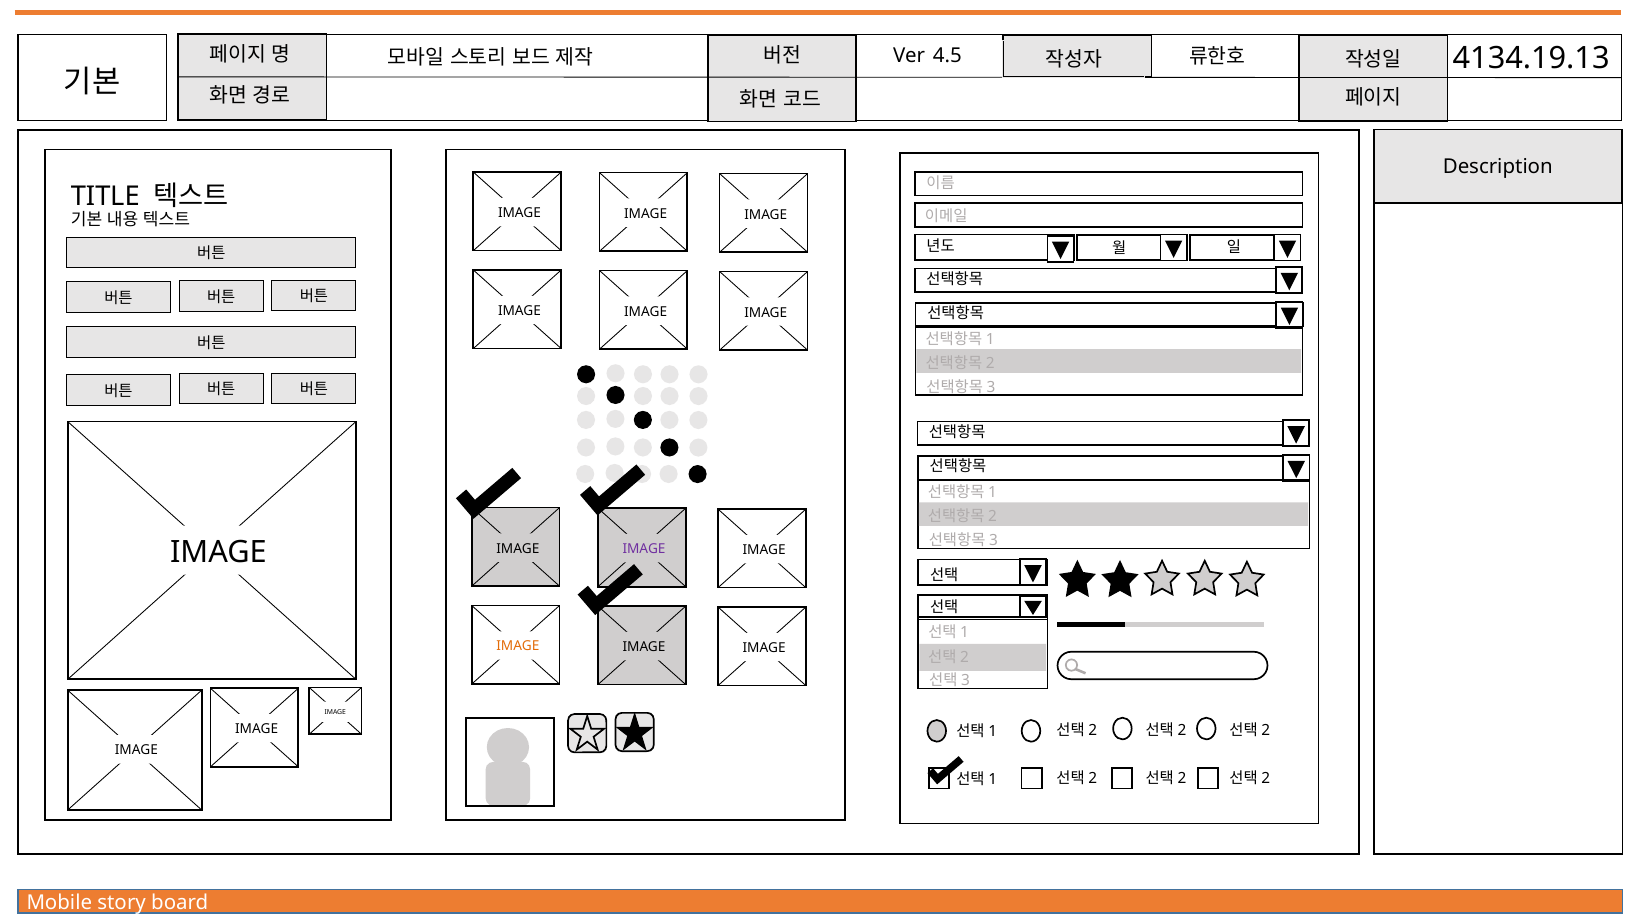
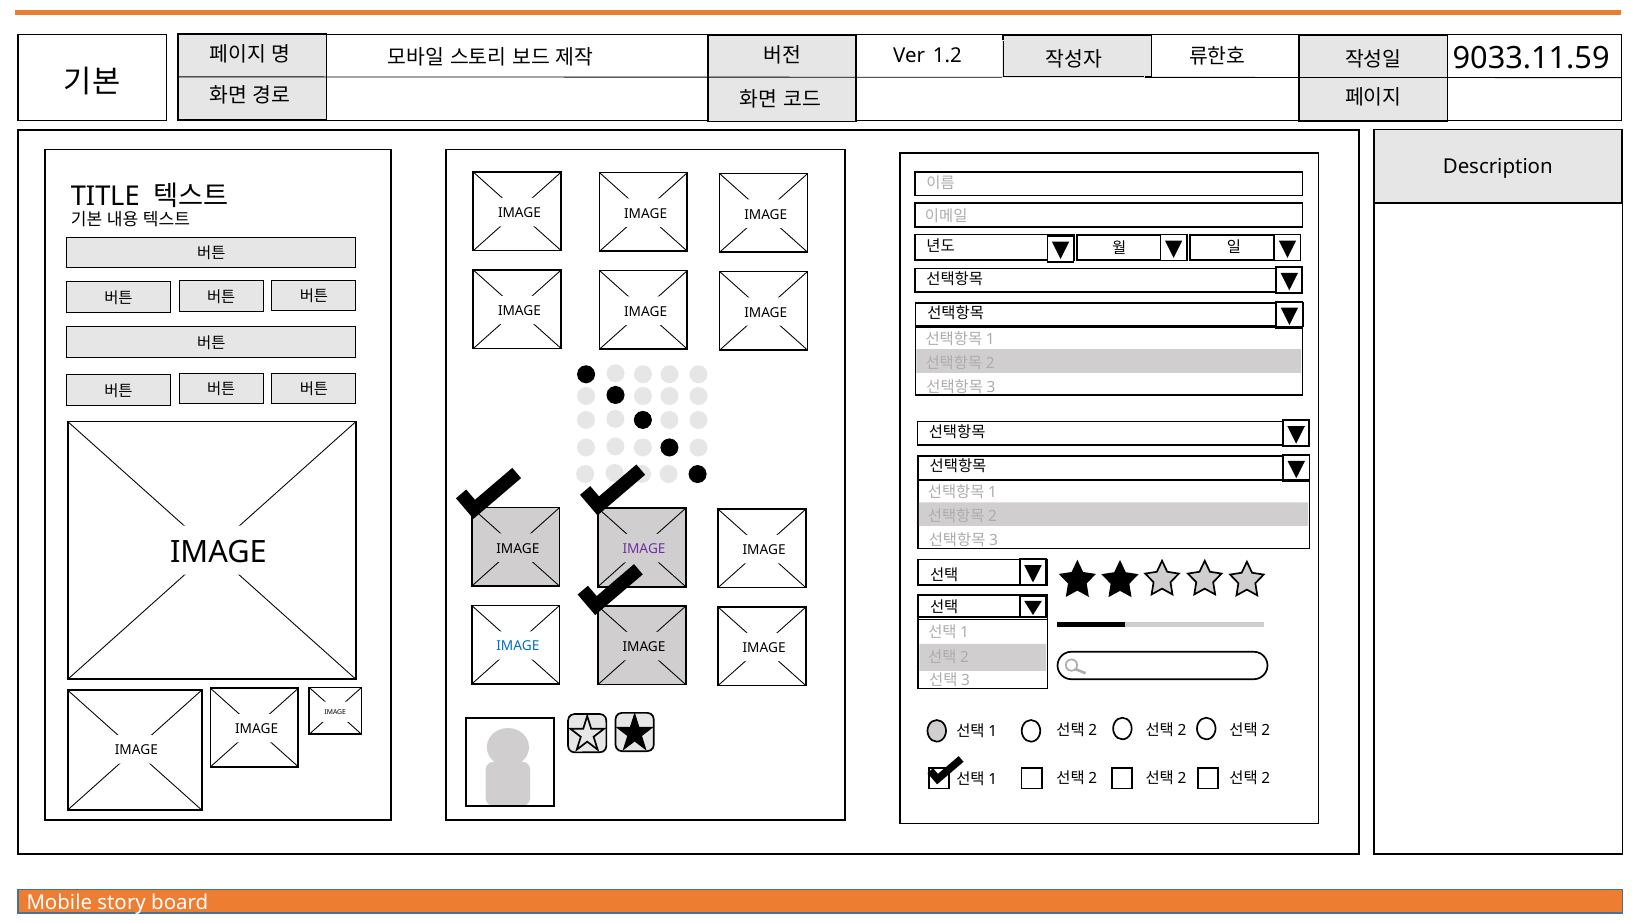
4134.19.13: 4134.19.13 -> 9033.11.59 (1531, 59)
4.5: 4.5 -> 1.2 (947, 56)
IMAGE colour: orange -> blue (518, 646)
